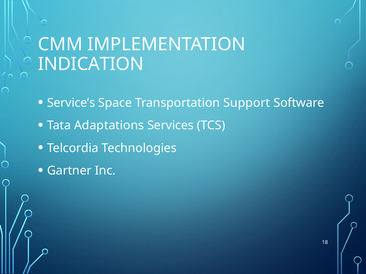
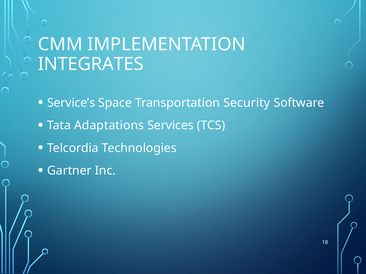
INDICATION: INDICATION -> INTEGRATES (91, 64)
Support: Support -> Security (247, 103)
